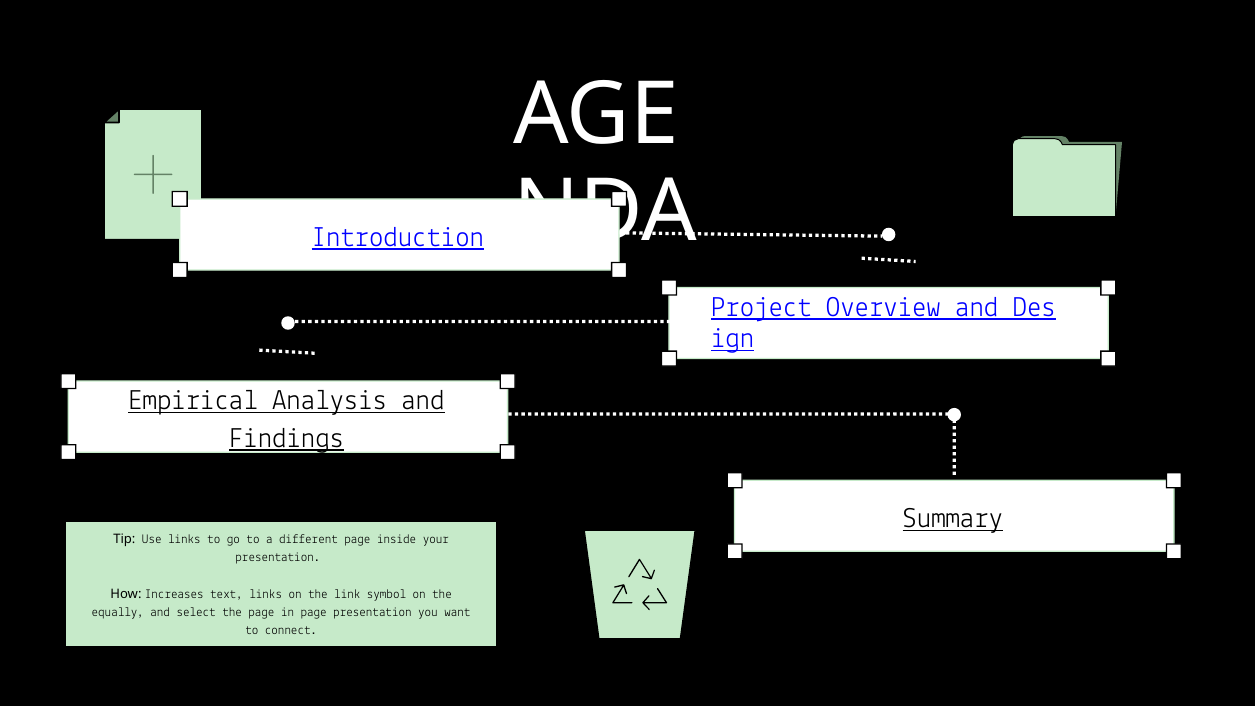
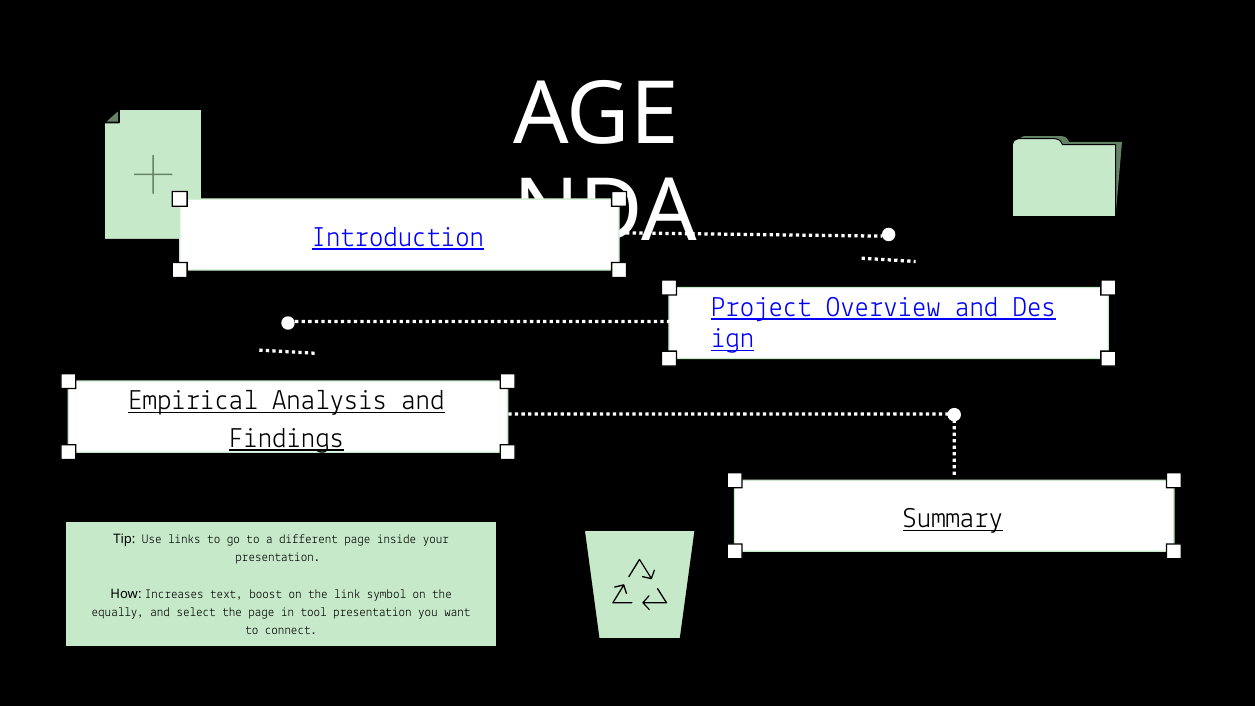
text links: links -> boost (266, 594)
in page: page -> tool (314, 612)
